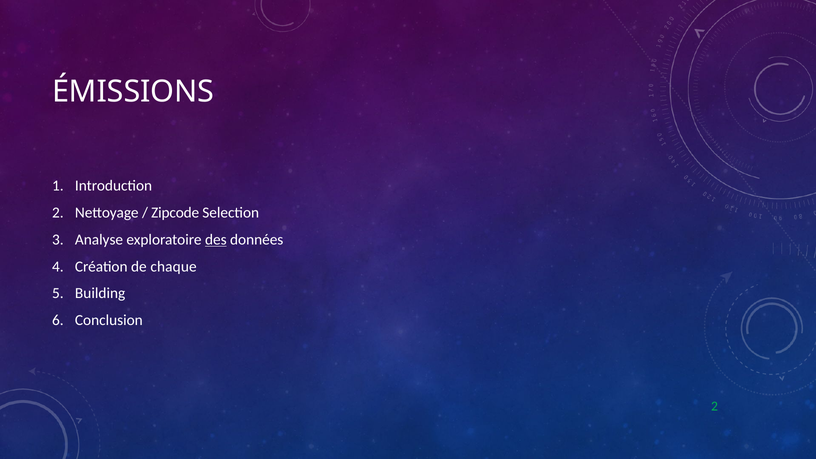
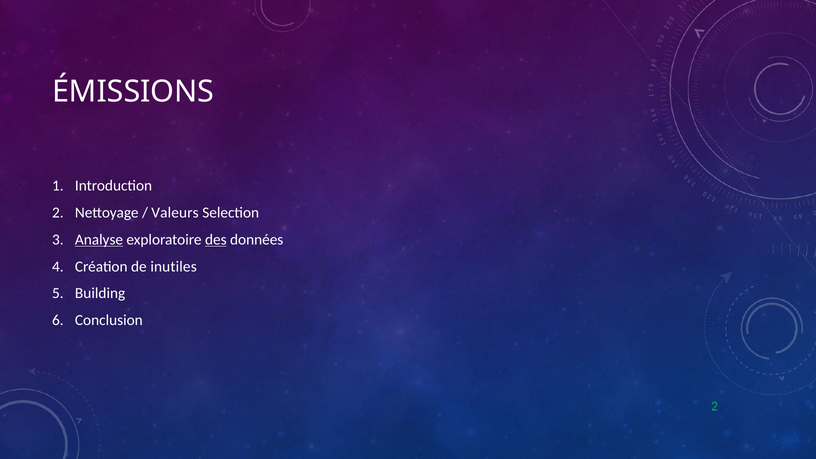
Zipcode: Zipcode -> Valeurs (175, 213)
Analyse underline: none -> present (99, 240)
chaque: chaque -> inutiles (174, 267)
